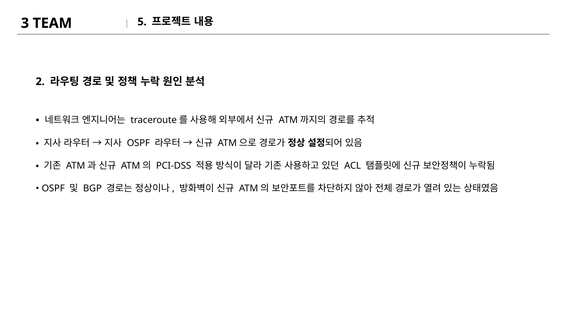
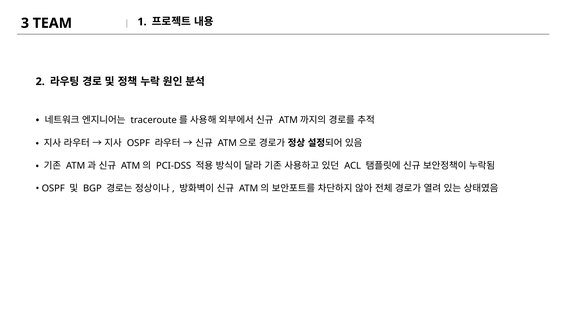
5: 5 -> 1 (142, 22)
